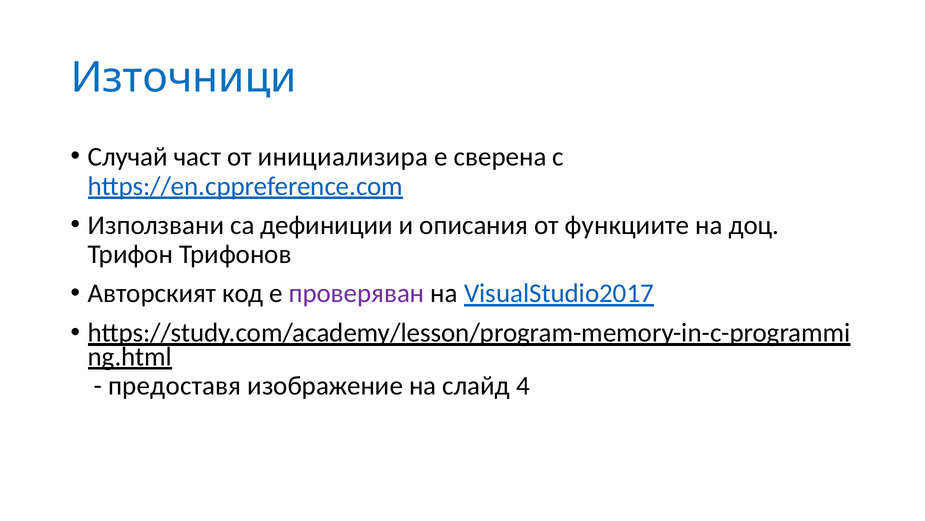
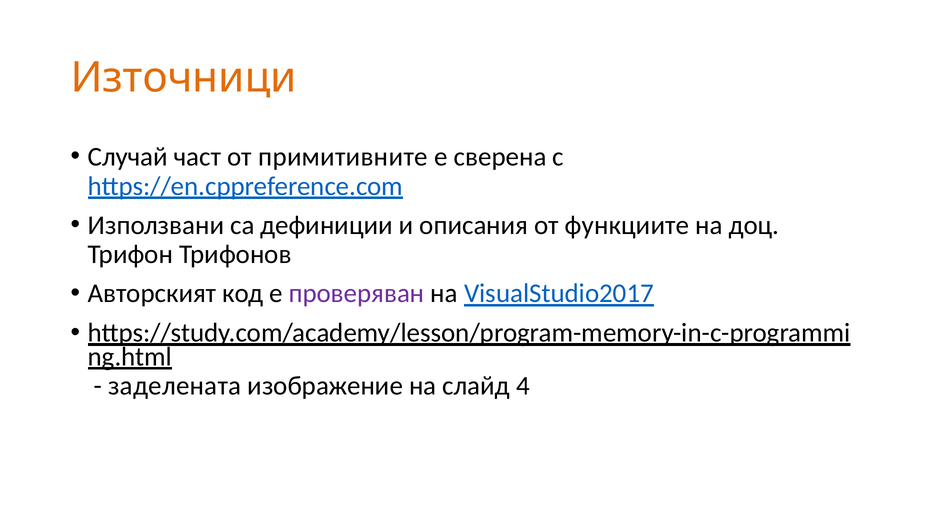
Източници colour: blue -> orange (184, 78)
инициализира: инициализира -> примитивните (343, 156)
предоставя: предоставя -> заделената (175, 385)
